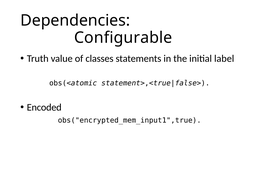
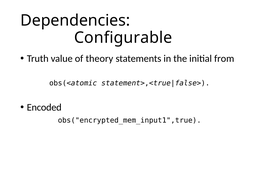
classes: classes -> theory (99, 58)
label: label -> from (224, 58)
